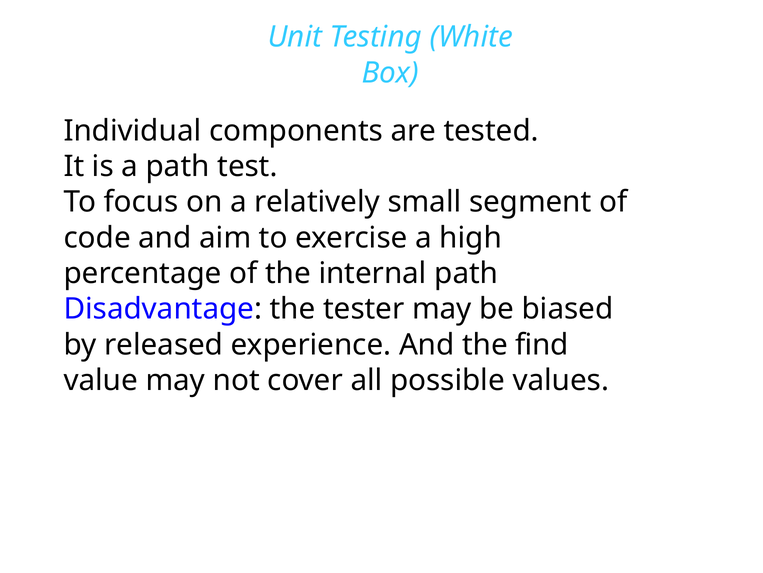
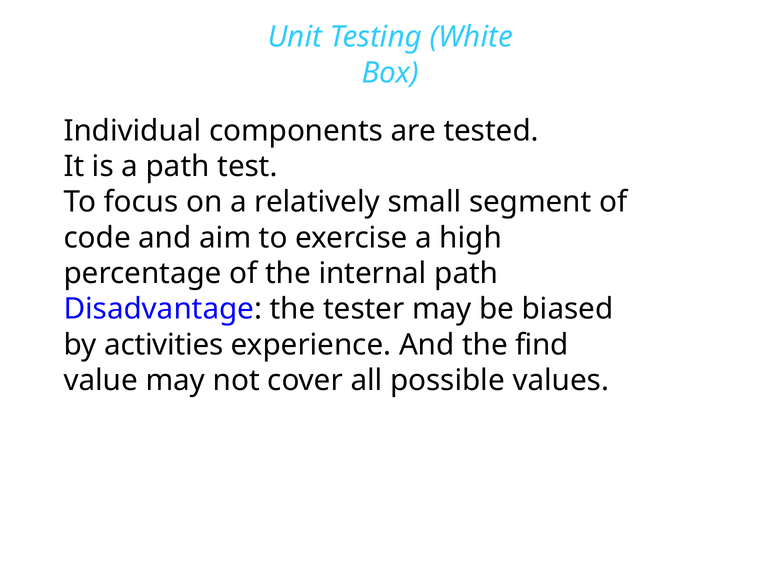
released: released -> activities (164, 344)
